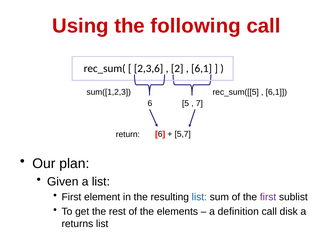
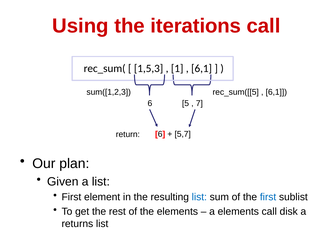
following: following -> iterations (196, 26)
2,3,6: 2,3,6 -> 1,5,3 (149, 68)
2: 2 -> 1 (177, 68)
first colour: purple -> blue (268, 197)
a definition: definition -> elements (238, 211)
